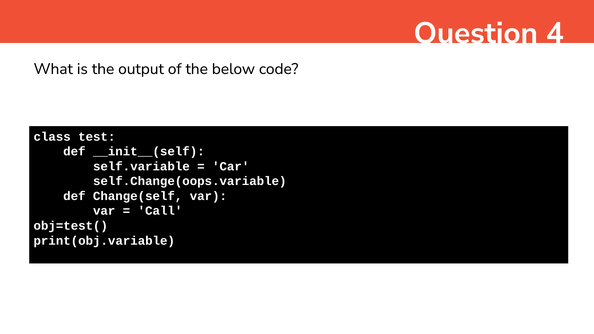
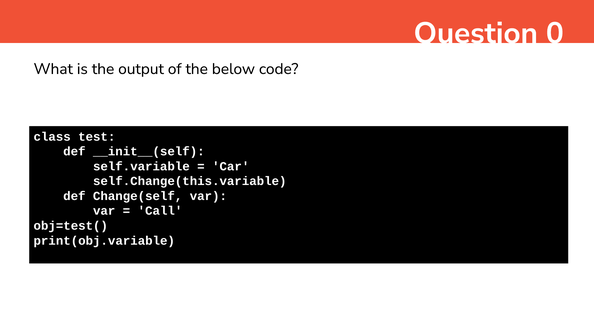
4: 4 -> 0 (555, 33)
self.Change(oops.variable: self.Change(oops.variable -> self.Change(this.variable (190, 181)
